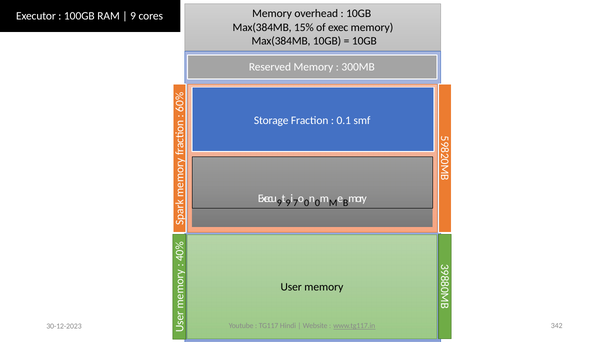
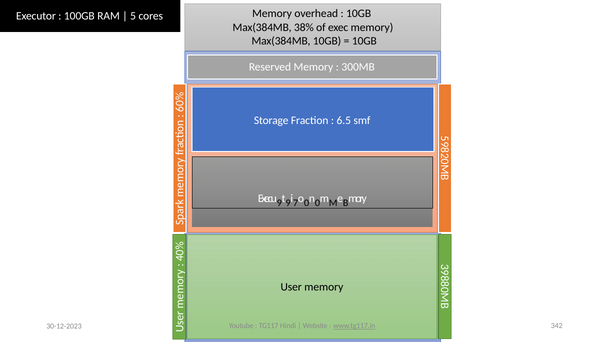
9: 9 -> 5 (133, 16)
15%: 15% -> 38% (304, 27)
0.1: 0.1 -> 6.5 (344, 121)
